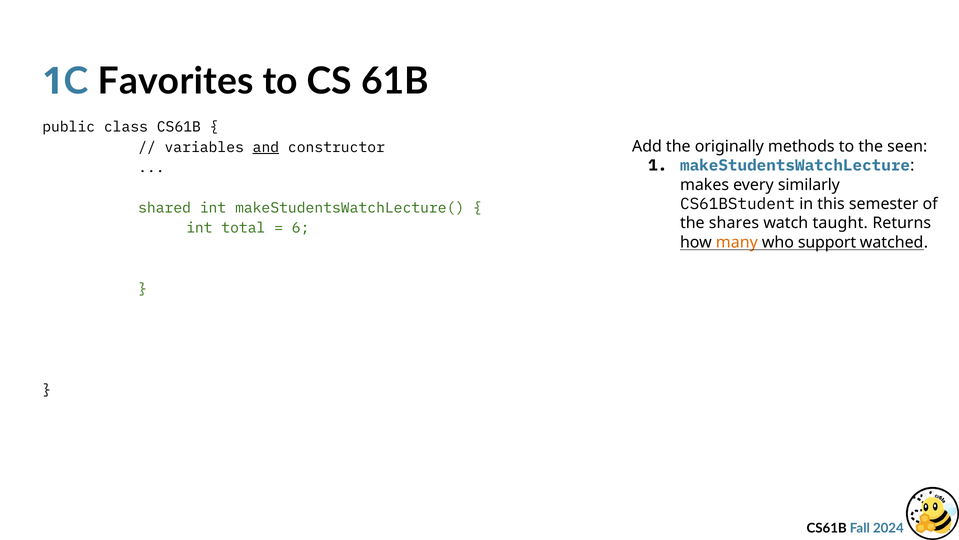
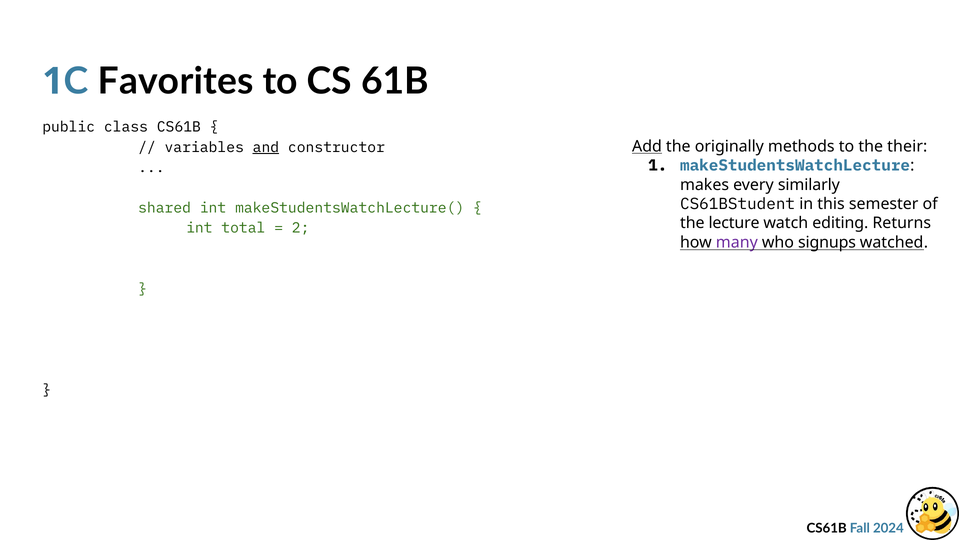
Add underline: none -> present (647, 146)
seen: seen -> their (907, 146)
shares: shares -> lecture (734, 223)
taught: taught -> editing (840, 223)
6: 6 -> 2 (301, 228)
many colour: orange -> purple (737, 242)
support: support -> signups (827, 242)
